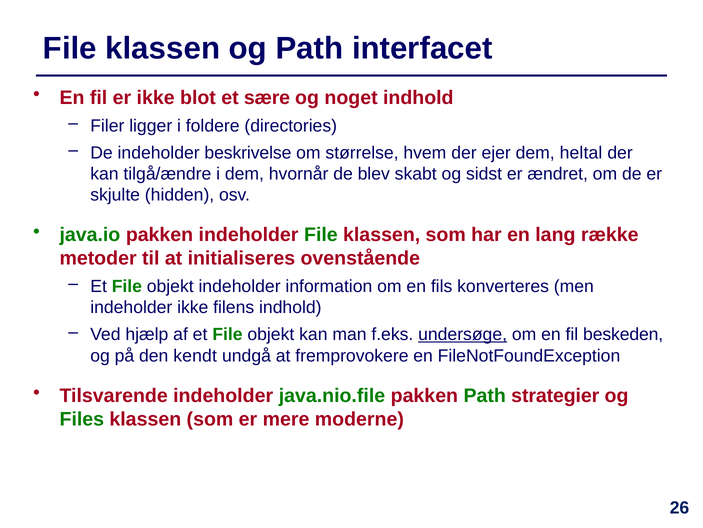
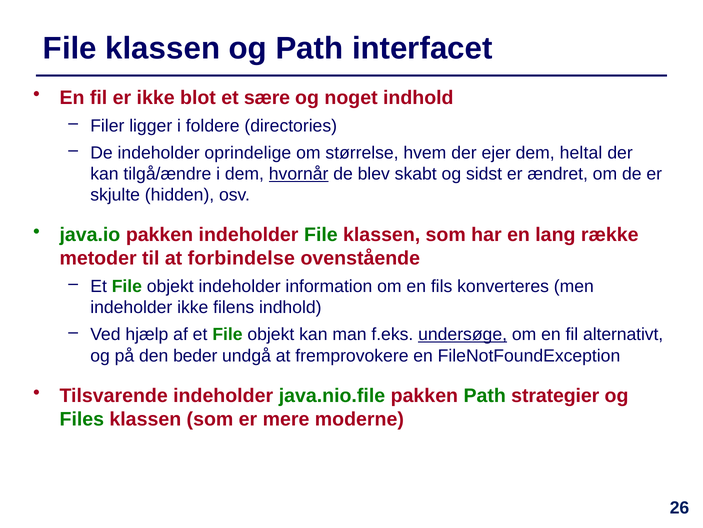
beskrivelse: beskrivelse -> oprindelige (248, 152)
hvornår underline: none -> present (299, 174)
initialiseres: initialiseres -> forbindelse (241, 258)
beskeden: beskeden -> alternativt (623, 334)
kendt: kendt -> beder (195, 355)
